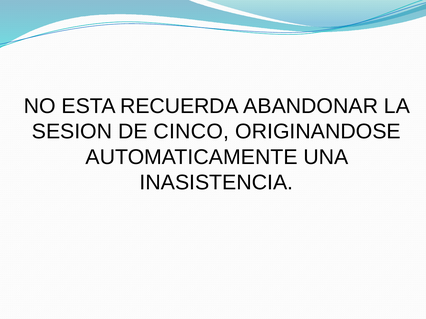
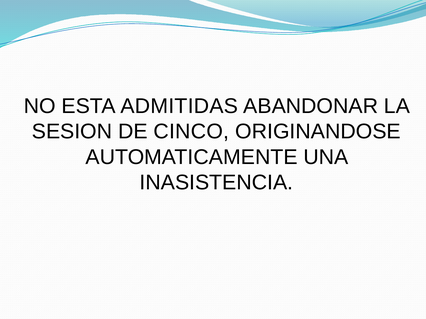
RECUERDA: RECUERDA -> ADMITIDAS (179, 106)
